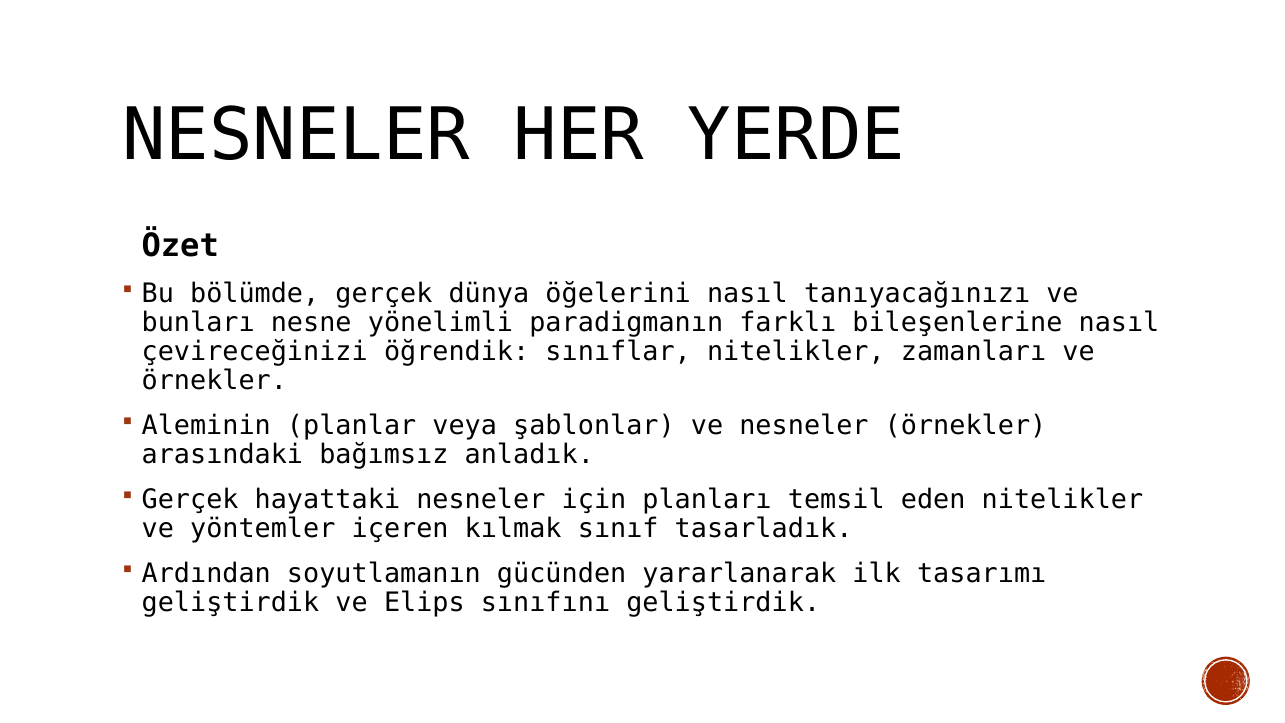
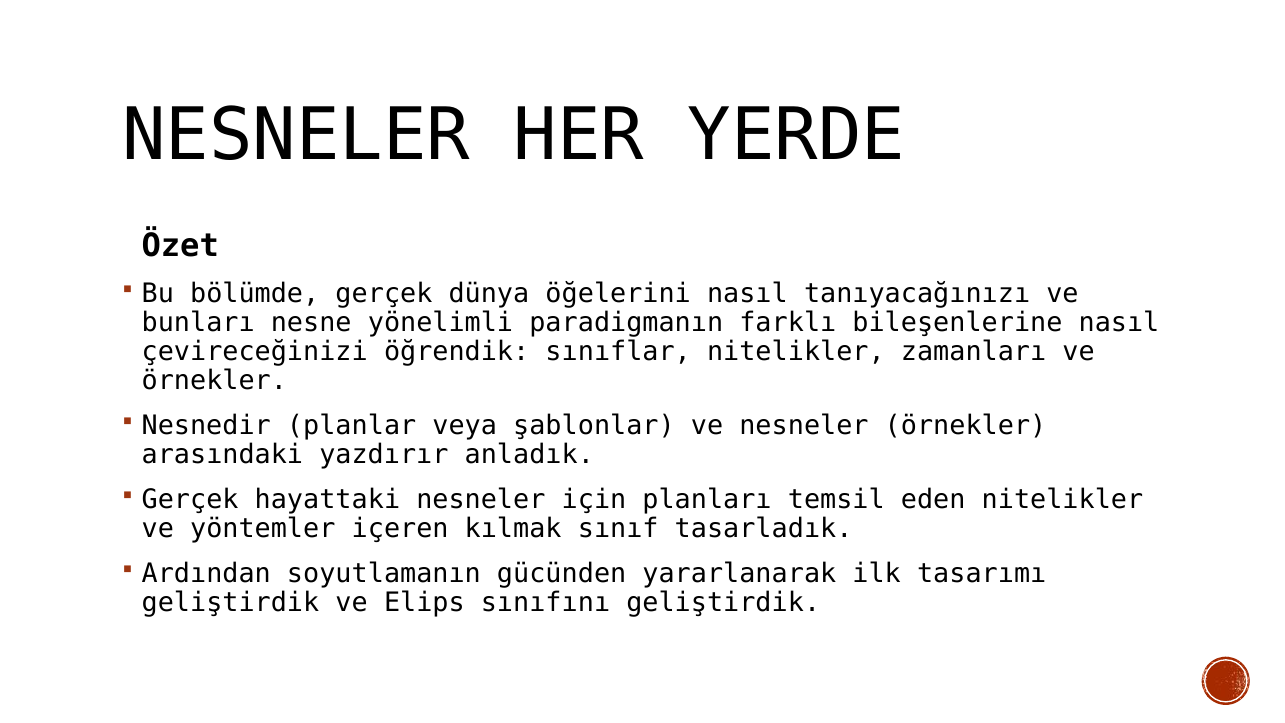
Aleminin: Aleminin -> Nesnedir (206, 425)
bağımsız: bağımsız -> yazdırır (384, 454)
